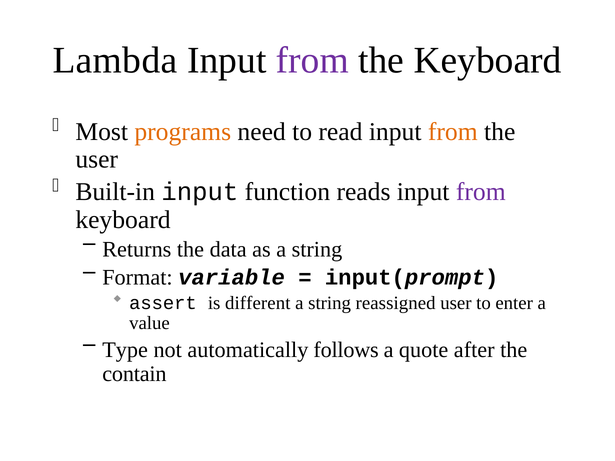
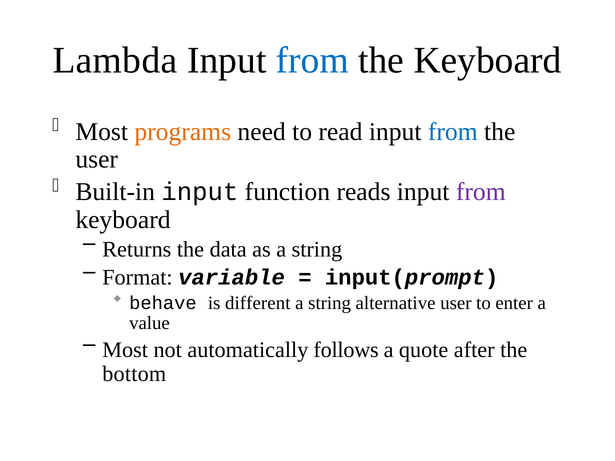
from colour: purple -> blue (312, 60)
from colour: orange -> blue (453, 132)
assert: assert -> behave (163, 303)
reassigned: reassigned -> alternative (396, 303)
Type: Type -> Most (125, 350)
contain: contain -> bottom (134, 374)
